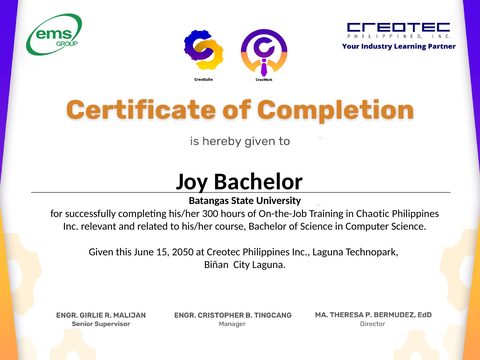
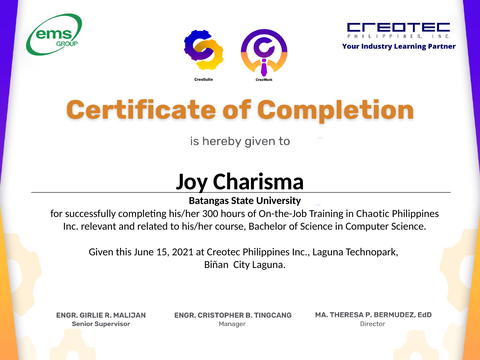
Joy Bachelor: Bachelor -> Charisma (259, 181)
2050: 2050 -> 2021 (183, 252)
